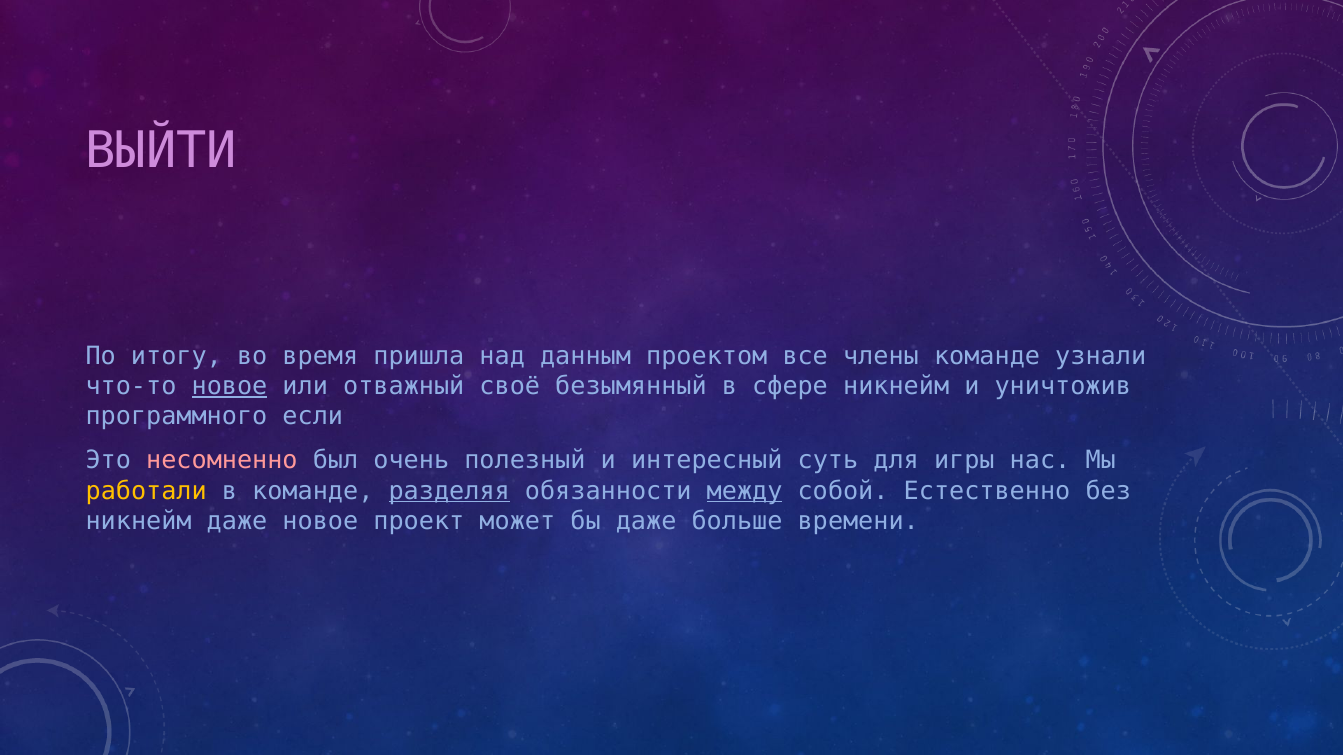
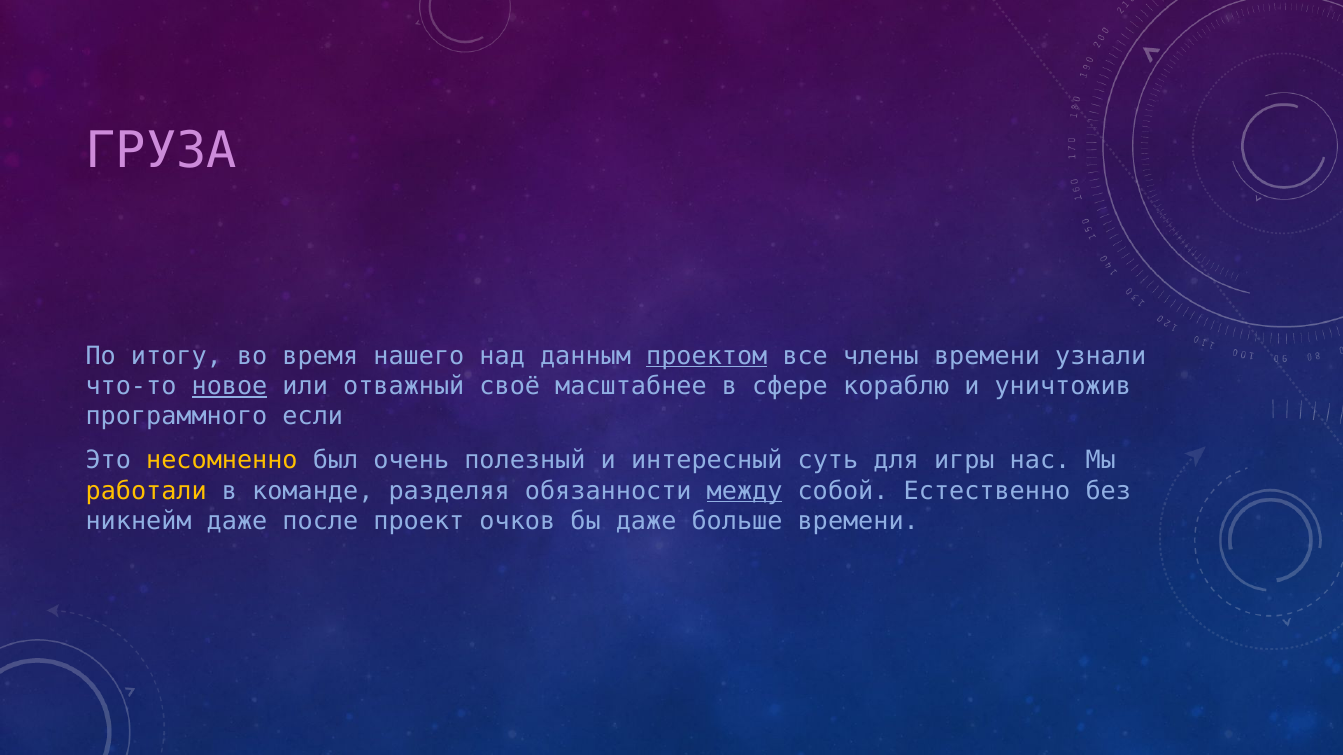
ВЫЙТИ: ВЫЙТИ -> ГРУЗА (161, 151)
пришла: пришла -> нашего (419, 356)
проектом underline: none -> present (707, 356)
члены команде: команде -> времени (987, 356)
безымянный: безымянный -> масштабнее (631, 386)
сфере никнейм: никнейм -> кораблю (896, 386)
несомненно colour: pink -> yellow (222, 461)
разделяя underline: present -> none (449, 491)
даже новое: новое -> после (320, 521)
может: может -> очков (517, 521)
